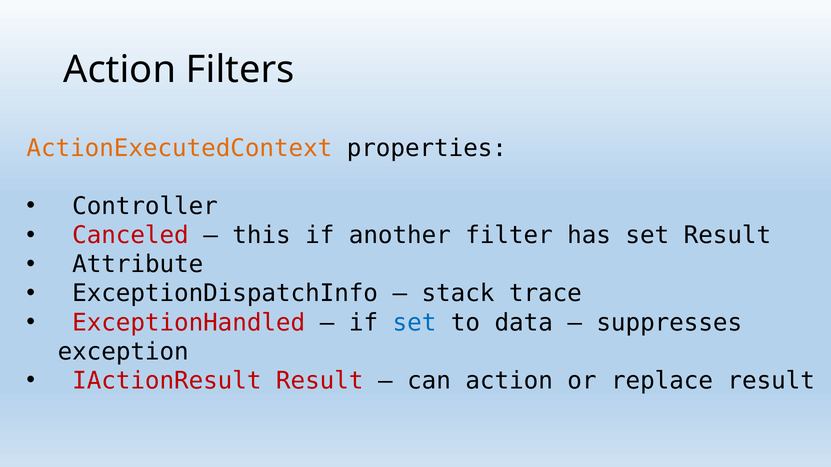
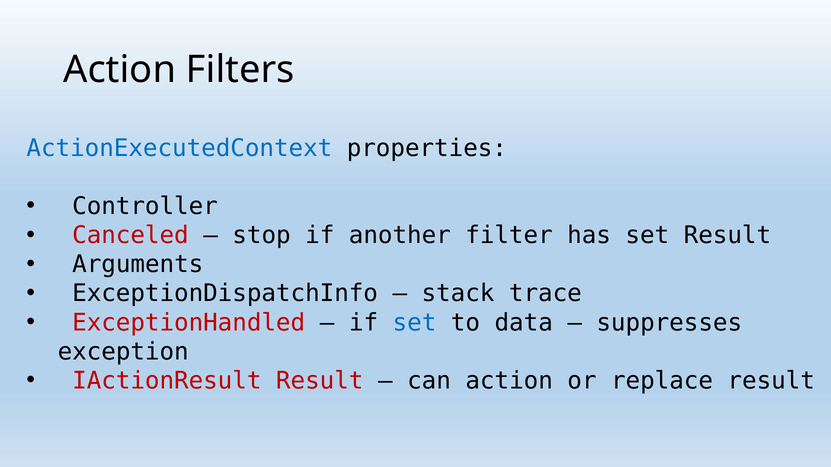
ActionExecutedContext colour: orange -> blue (179, 148)
this: this -> stop (262, 236)
Attribute: Attribute -> Arguments (138, 265)
